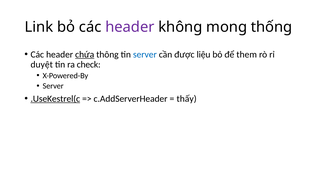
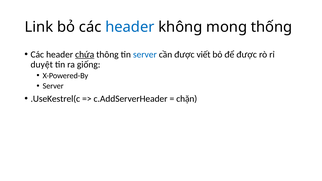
header colour: purple -> blue (130, 27)
liệu: liệu -> viết (204, 54)
để them: them -> được (247, 54)
check: check -> giống (89, 65)
.UseKestrel(c underline: present -> none (55, 99)
thấy: thấy -> chặn (187, 99)
